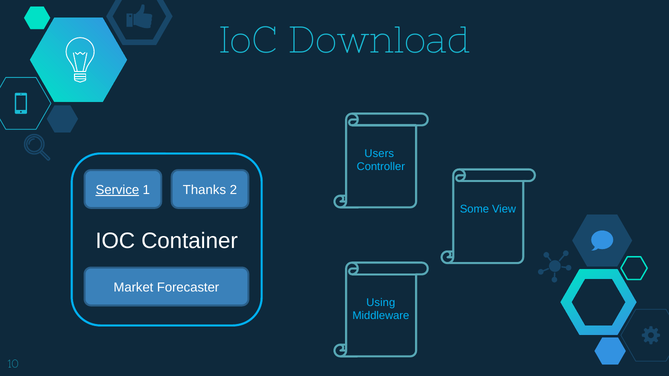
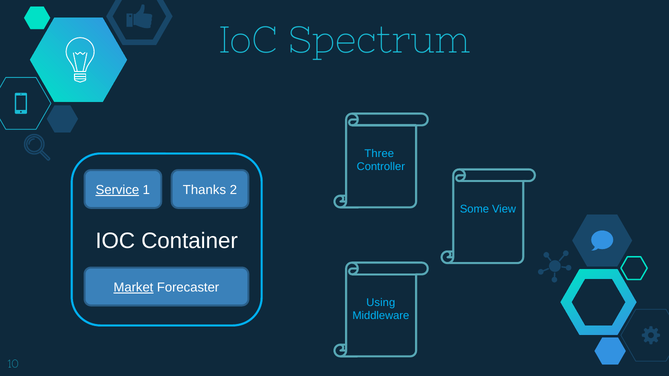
Download: Download -> Spectrum (379, 40)
Users: Users -> Three (379, 154)
Market underline: none -> present (133, 288)
